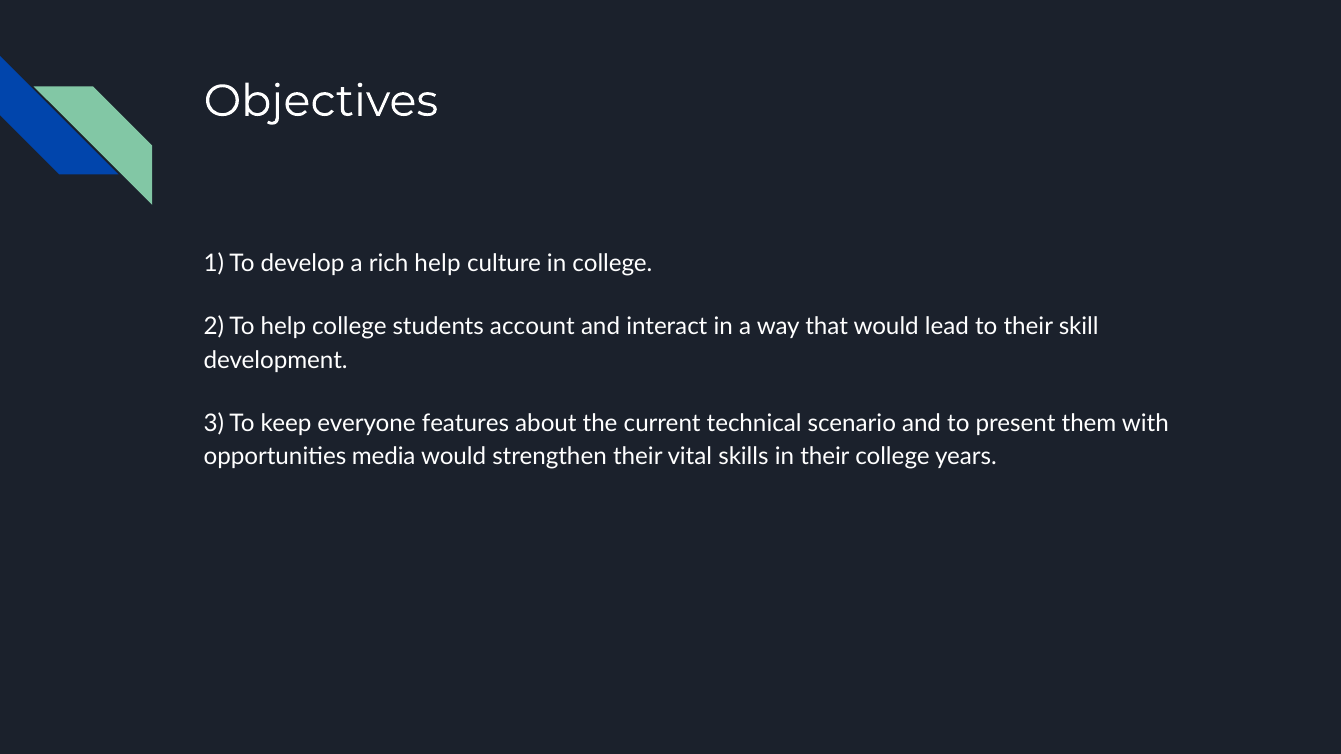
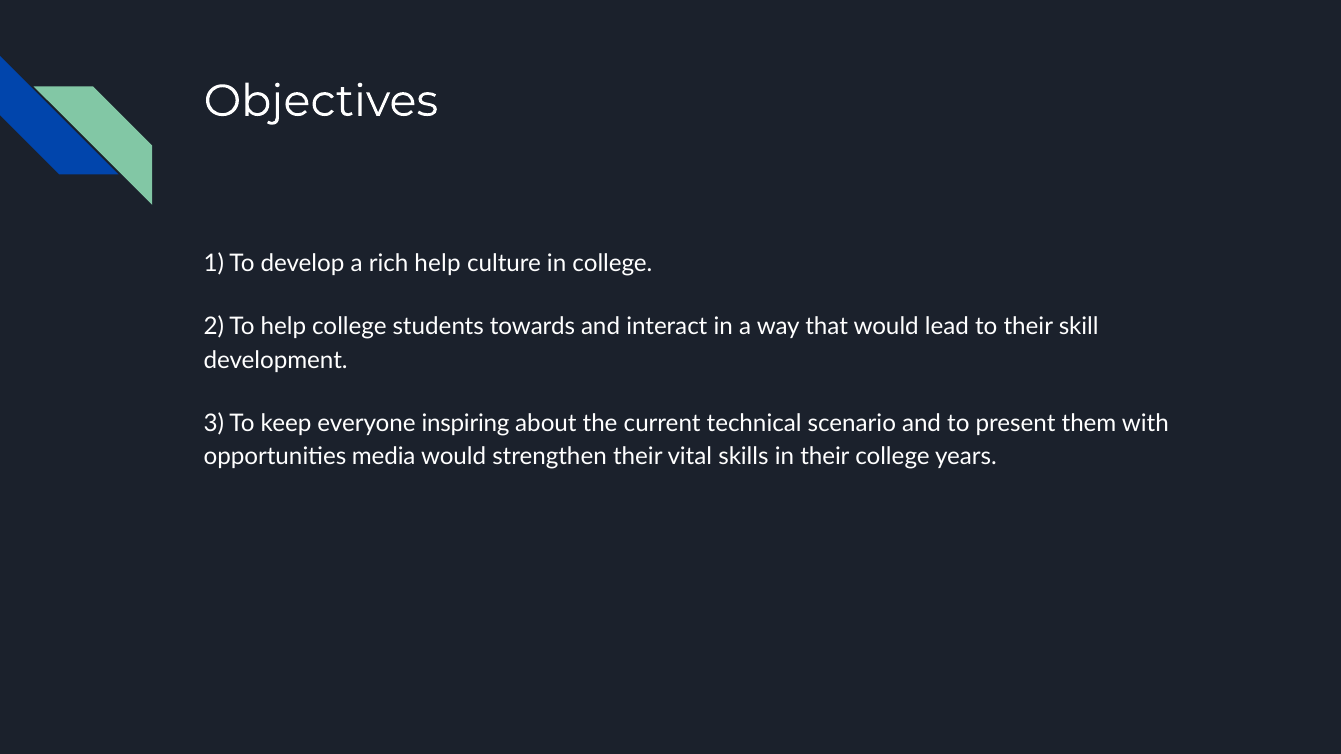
account: account -> towards (533, 327)
features: features -> inspiring (466, 424)
